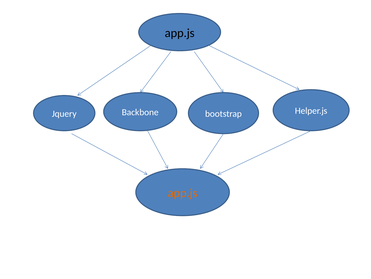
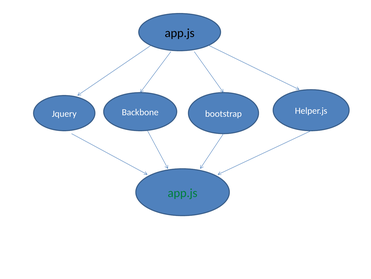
app.js colour: orange -> green (183, 193)
